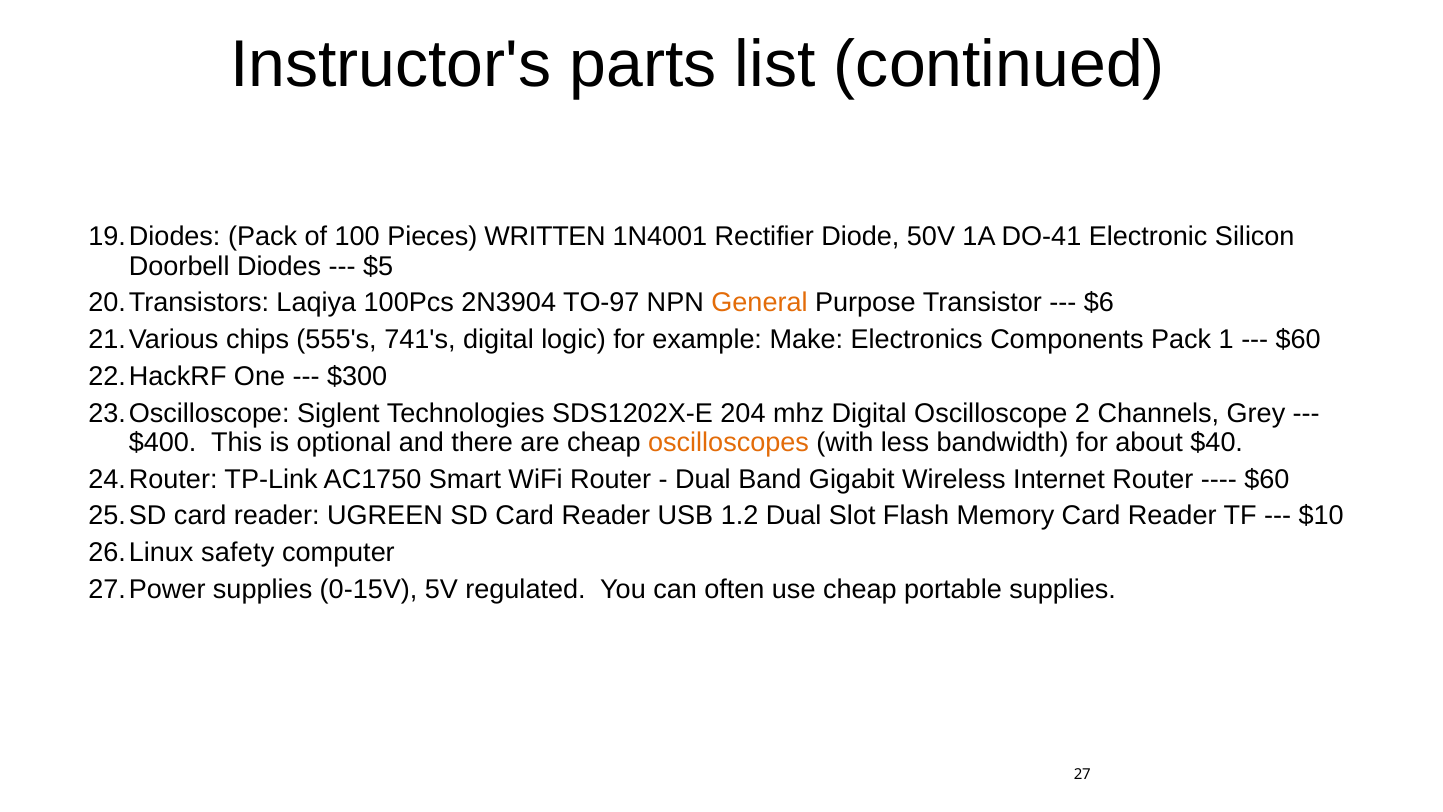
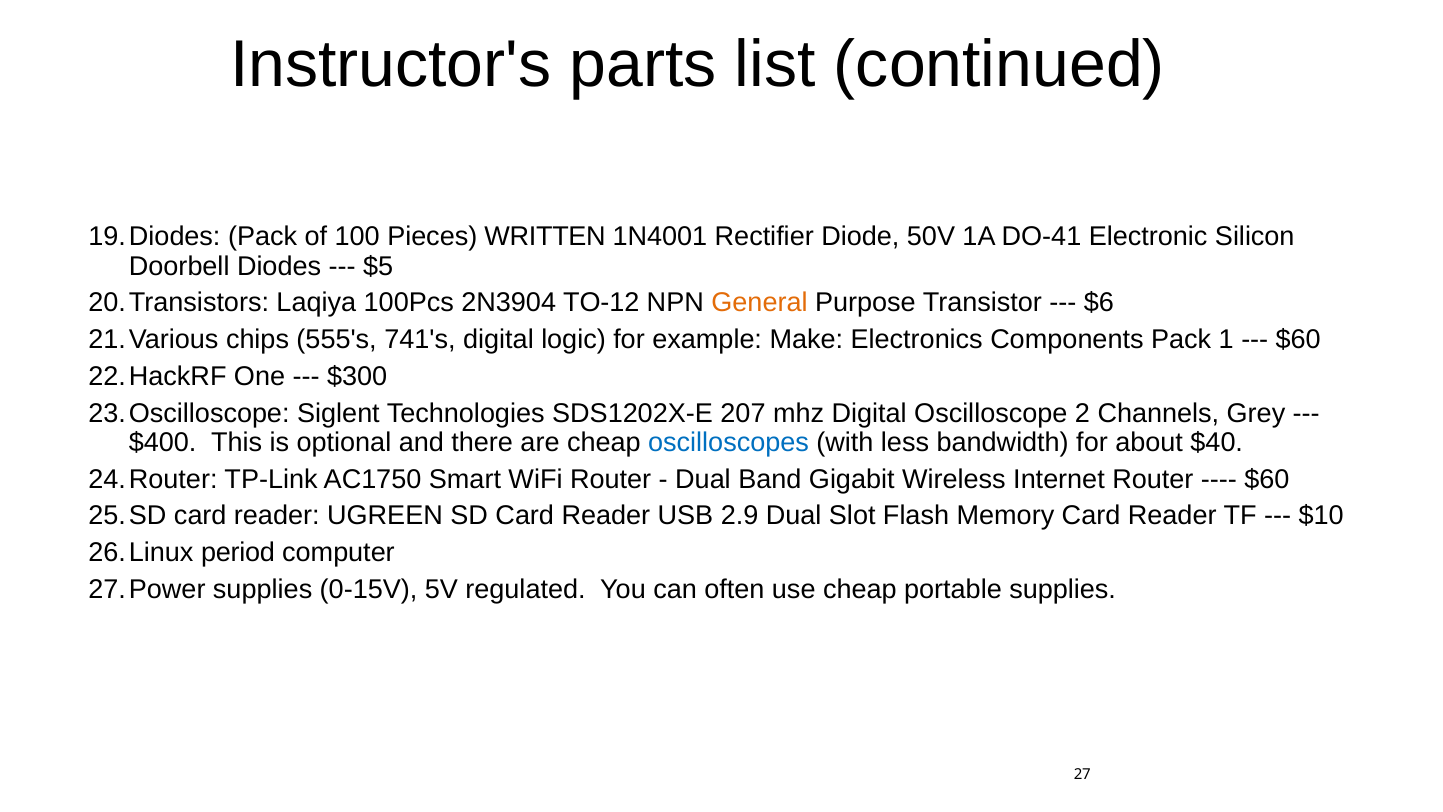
TO-97: TO-97 -> TO-12 (601, 303)
204: 204 -> 207 (743, 413)
oscilloscopes colour: orange -> blue (729, 442)
1.2: 1.2 -> 2.9 (740, 516)
safety: safety -> period (238, 552)
